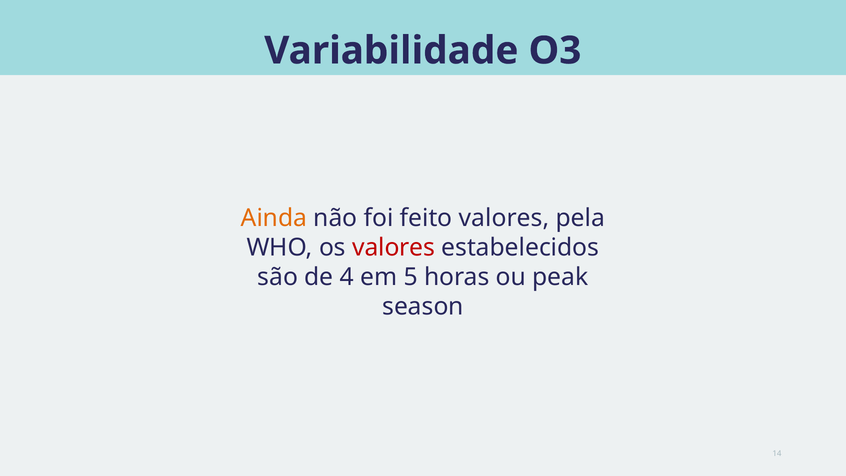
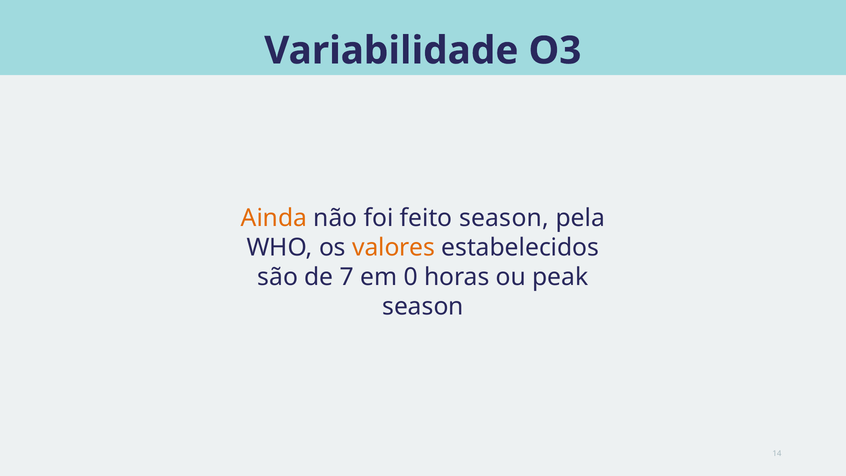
feito valores: valores -> season (504, 218)
valores colour: red -> orange (394, 248)
4: 4 -> 7 (347, 277)
5: 5 -> 0 (411, 277)
